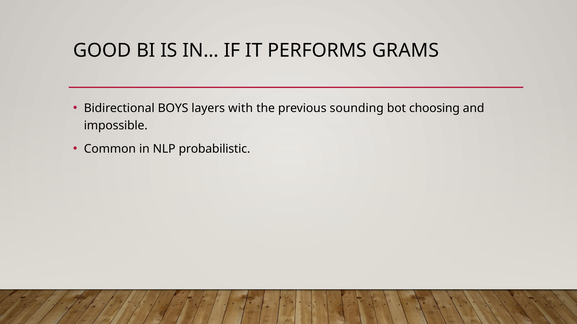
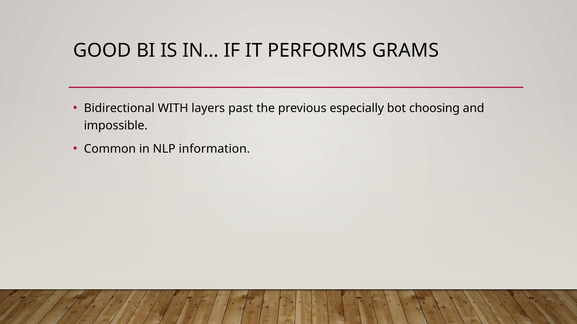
BOYS: BOYS -> WITH (173, 108)
with: with -> past (241, 108)
sounding: sounding -> especially (357, 108)
probabilistic: probabilistic -> information (214, 149)
